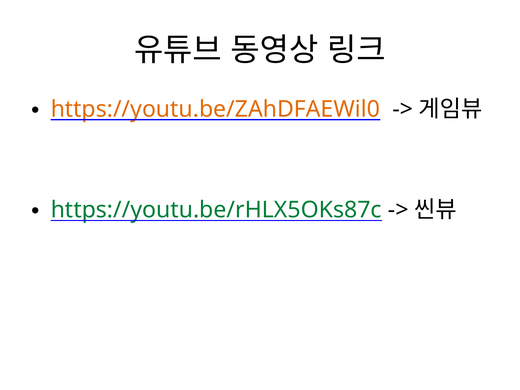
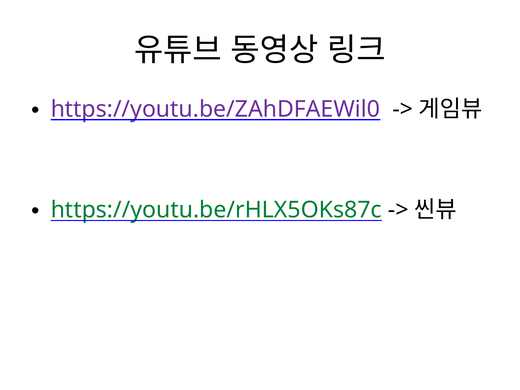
https://youtu.be/ZAhDFAEWil0 colour: orange -> purple (215, 109)
